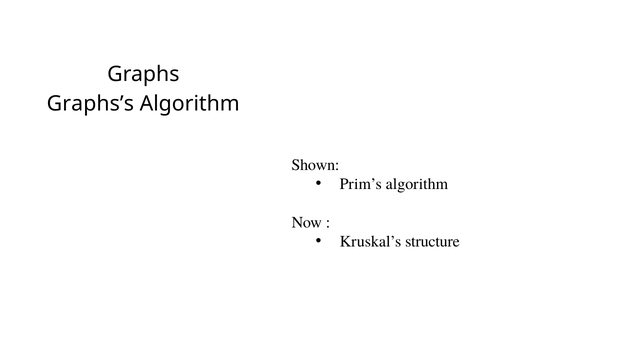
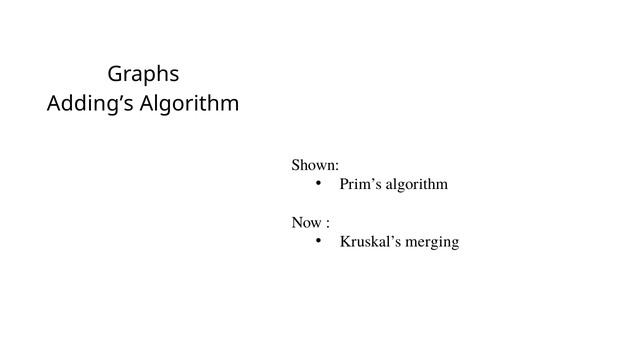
Graphs’s: Graphs’s -> Adding’s (90, 104)
structure: structure -> merging (432, 242)
